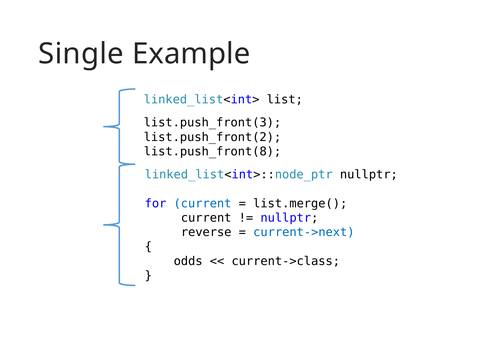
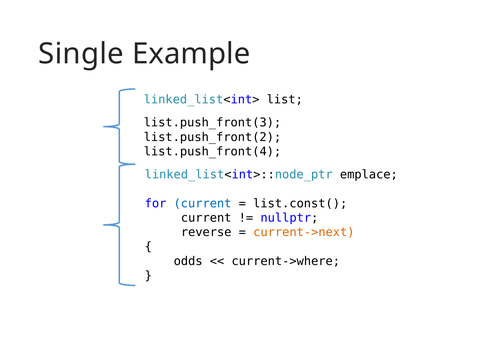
list.push_front(8: list.push_front(8 -> list.push_front(4 (212, 152)
linked_list<int>::node_ptr nullptr: nullptr -> emplace (369, 175)
list.merge(: list.merge( -> list.const( (300, 204)
current->next colour: blue -> orange (304, 233)
current->class: current->class -> current->where (286, 262)
